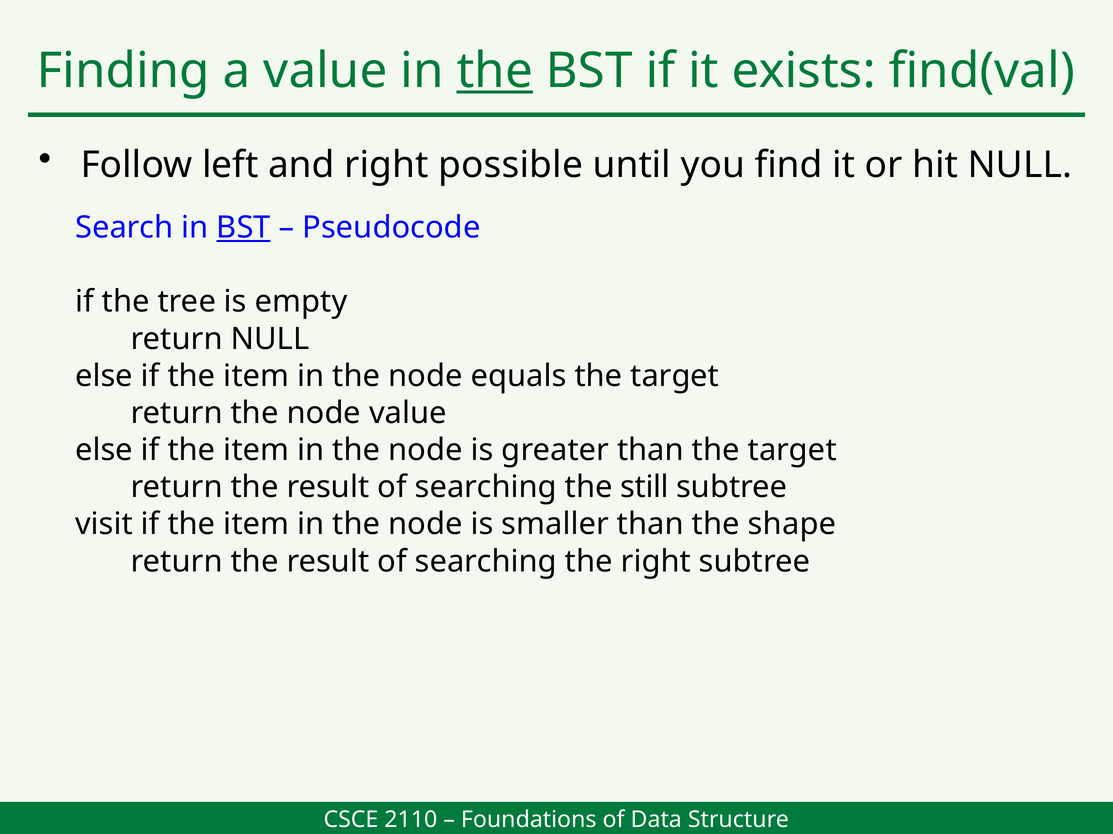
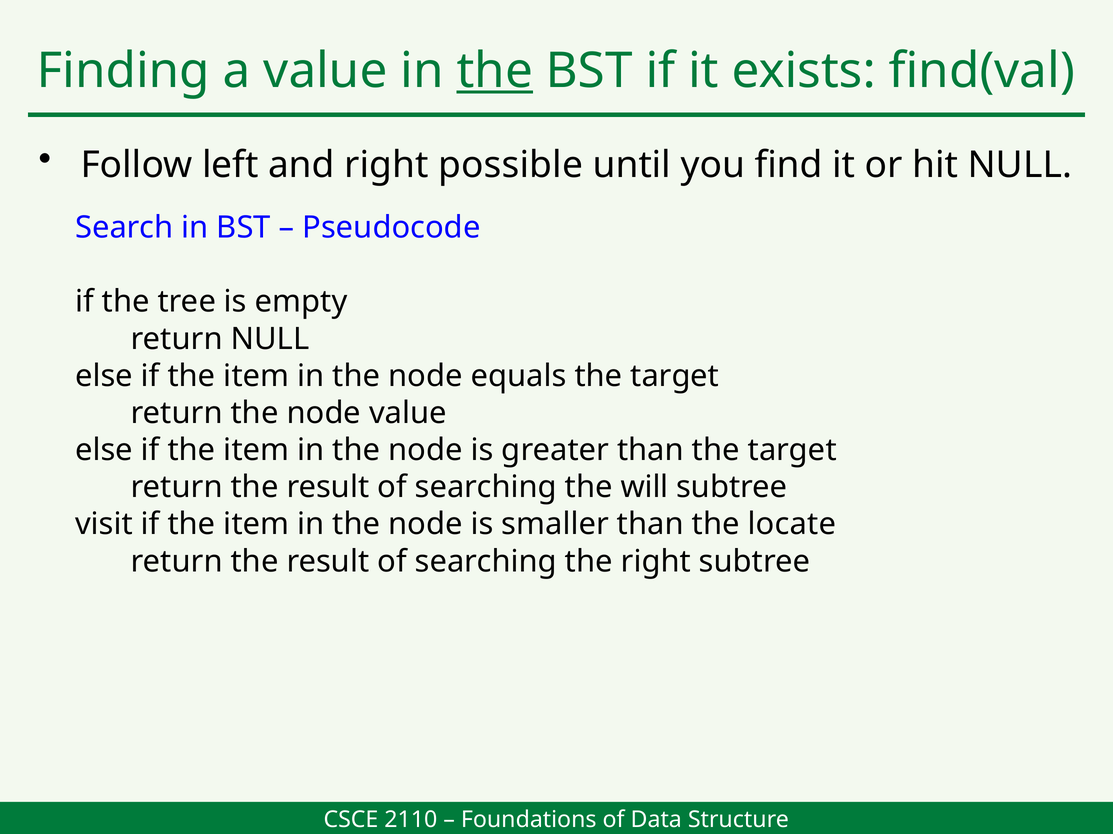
BST underline: present -> none (244, 228)
still: still -> will (645, 488)
shape: shape -> locate (792, 525)
